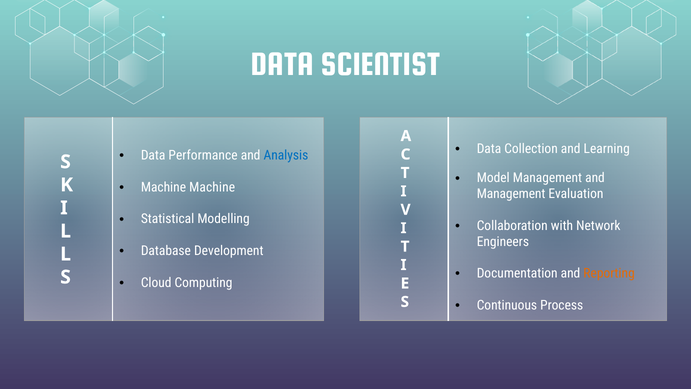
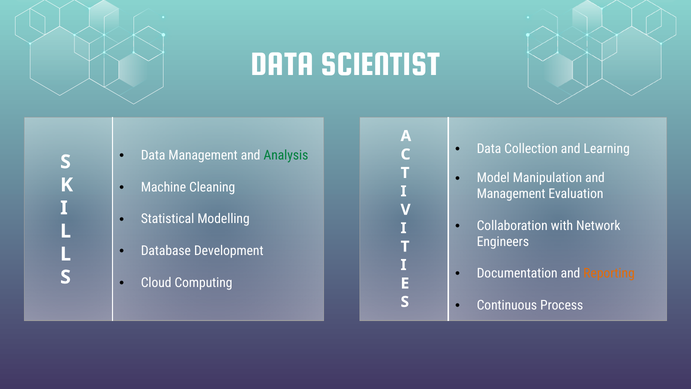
Data Performance: Performance -> Management (203, 155)
Analysis colour: blue -> green (286, 155)
Model Management: Management -> Manipulation (547, 178)
Machine Machine: Machine -> Cleaning (212, 187)
